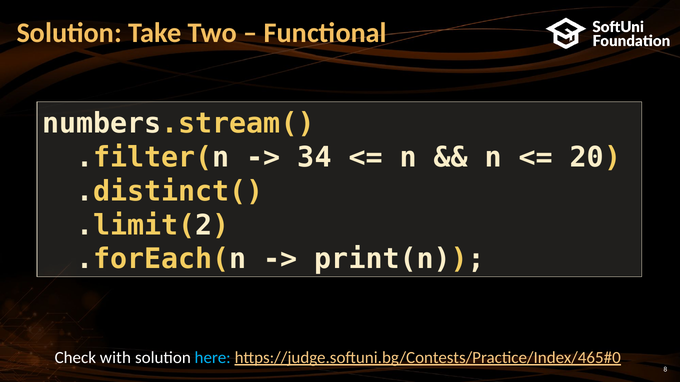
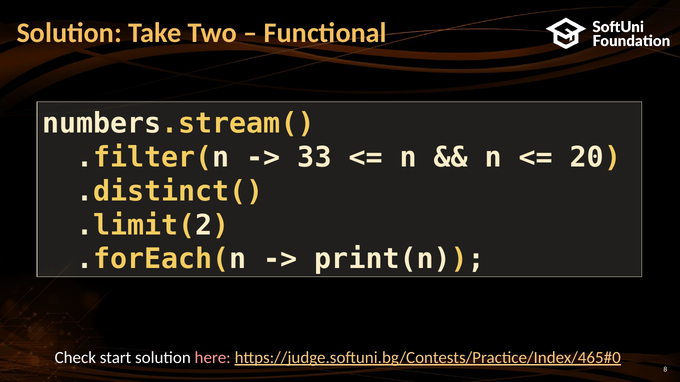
34: 34 -> 33 (315, 158)
with: with -> start (116, 358)
here colour: light blue -> pink (213, 358)
